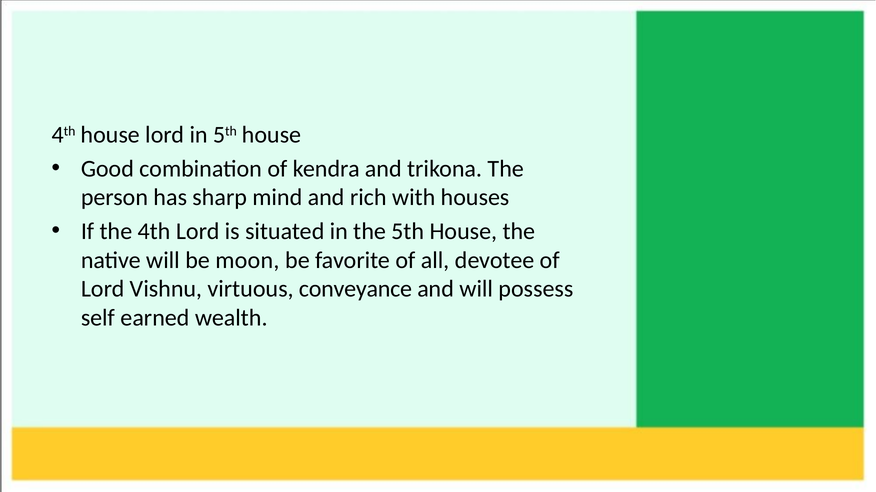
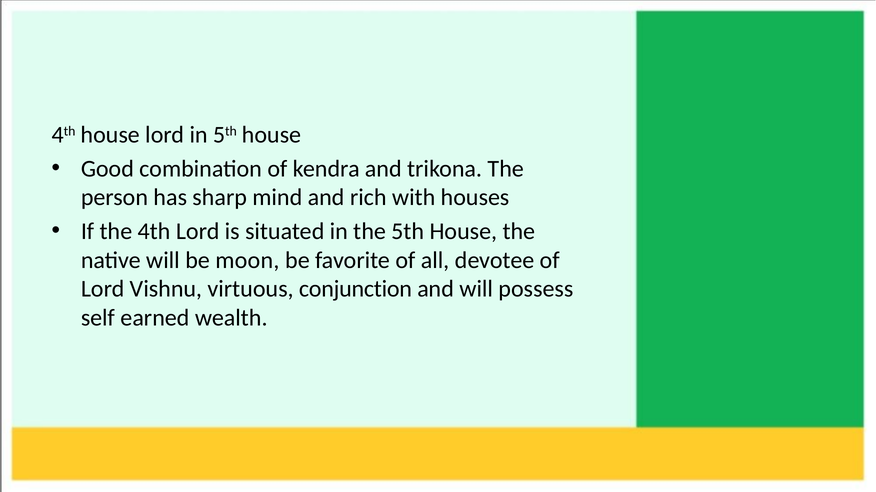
conveyance: conveyance -> conjunction (355, 289)
